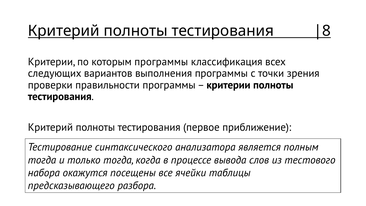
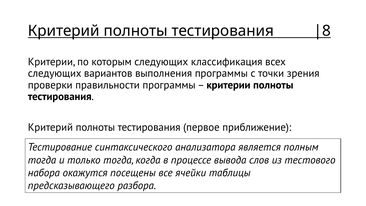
которым программы: программы -> следующих (161, 62)
